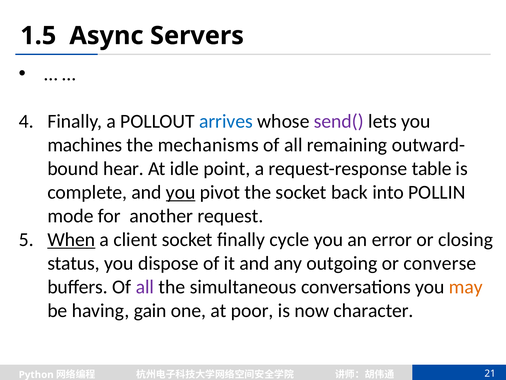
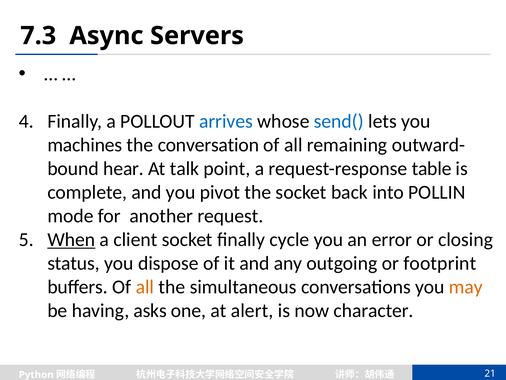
1.5: 1.5 -> 7.3 (38, 36)
send( colour: purple -> blue (339, 121)
mechanisms: mechanisms -> conversation (208, 145)
idle: idle -> talk (185, 168)
you underline: present -> none (181, 192)
converse: converse -> footprint (440, 263)
all colour: purple -> orange (145, 287)
gain: gain -> asks (150, 310)
poor: poor -> alert (252, 310)
